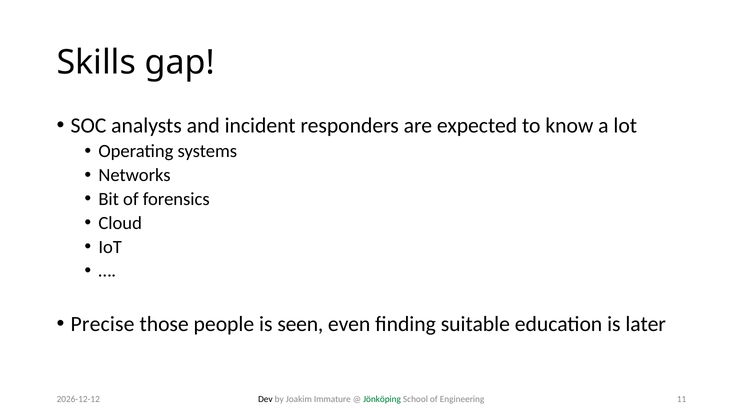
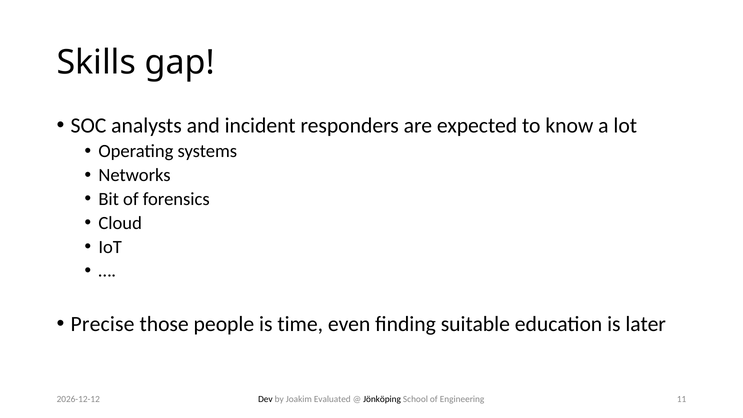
seen: seen -> time (300, 324)
Immature: Immature -> Evaluated (332, 399)
Jönköping colour: green -> black (382, 399)
